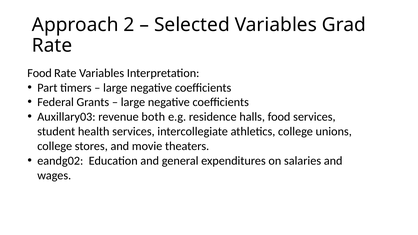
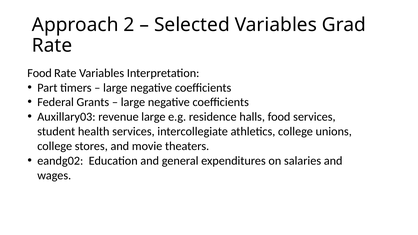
revenue both: both -> large (153, 117)
